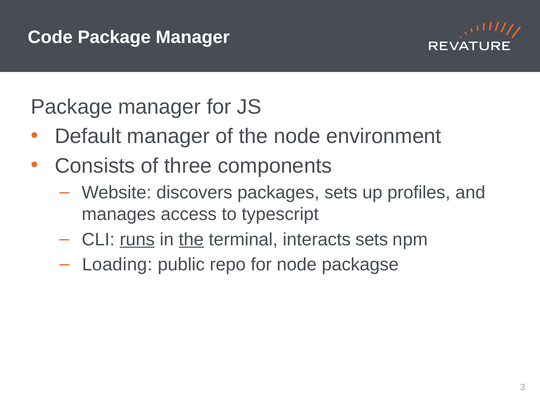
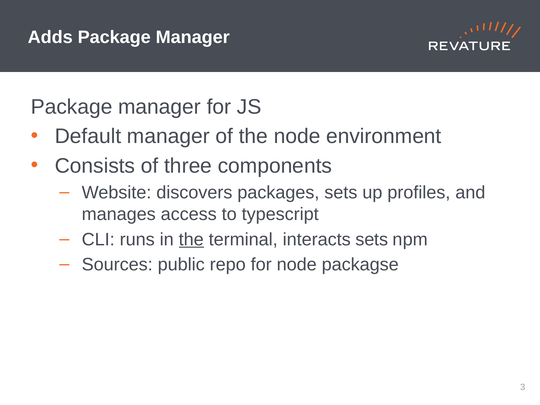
Code: Code -> Adds (50, 37)
runs underline: present -> none (137, 239)
Loading: Loading -> Sources (117, 265)
